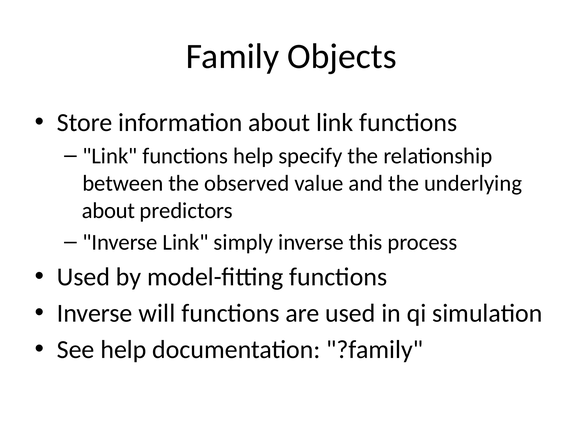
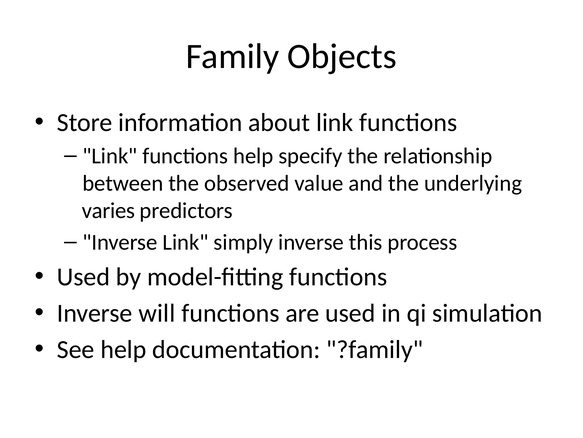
about: about -> varies (109, 210)
